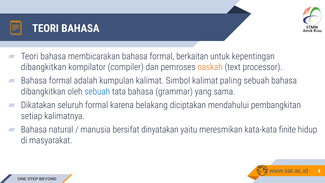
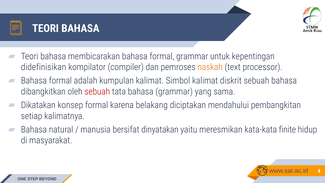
formal berkaitan: berkaitan -> grammar (192, 56)
dibangkitkan: dibangkitkan -> didefinisikan (44, 67)
paling: paling -> diskrit (231, 81)
sebuah colour: blue -> red (97, 92)
seluruh: seluruh -> konsep (70, 105)
